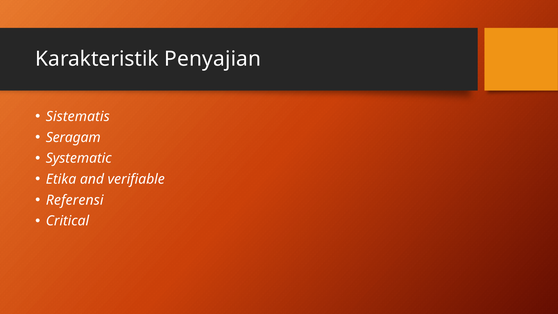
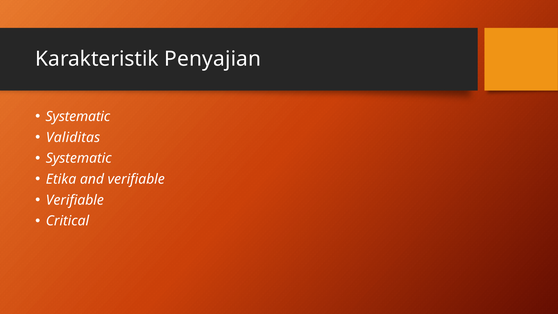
Sistematis: Sistematis -> Systematic (78, 116)
Seragam: Seragam -> Validitas (73, 137)
Referensi: Referensi -> Verifiable (75, 200)
